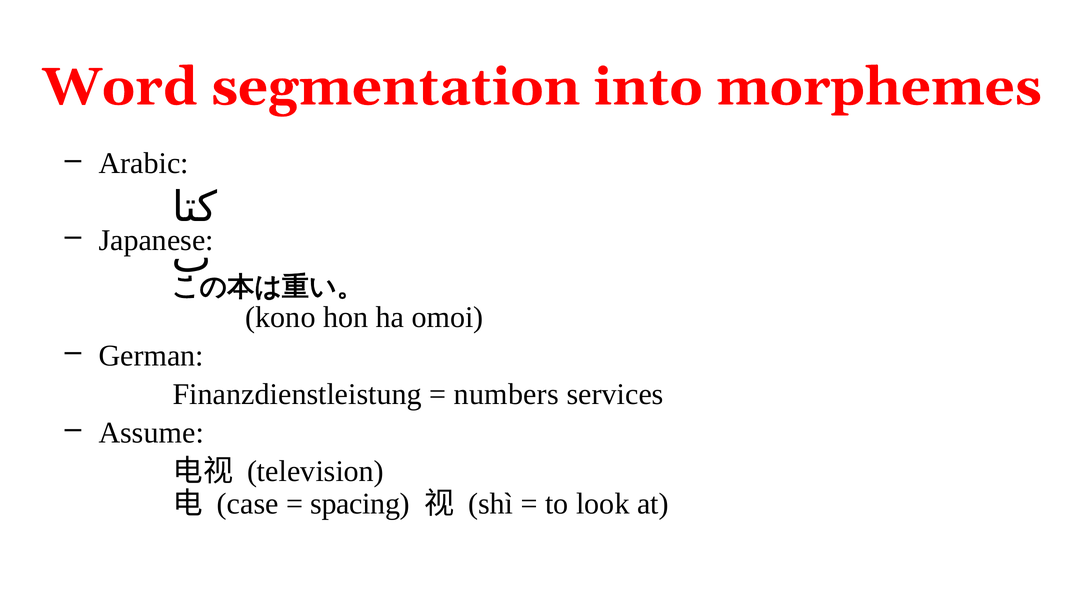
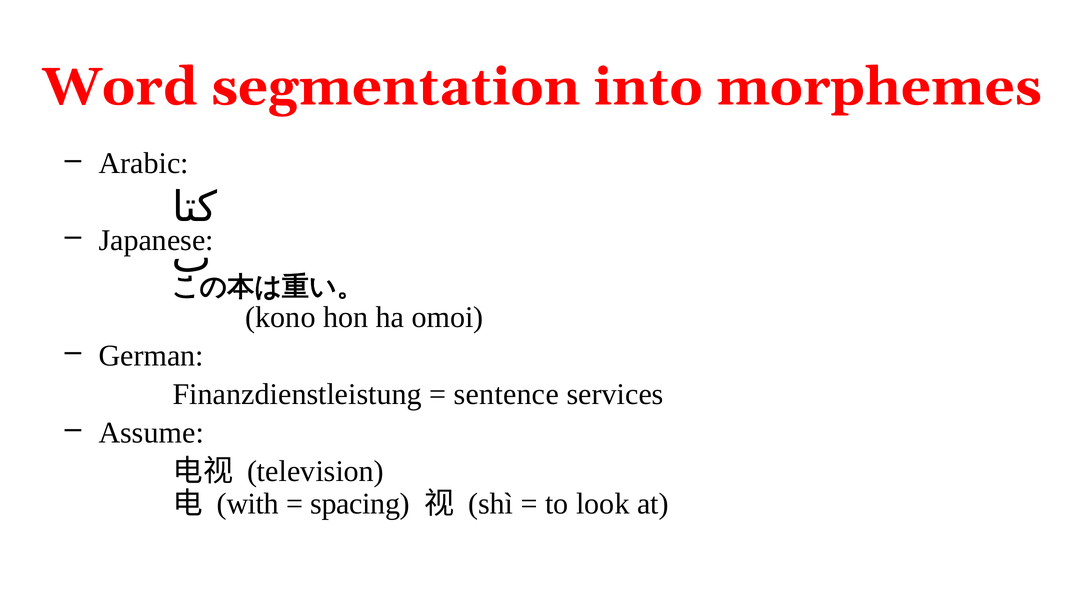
numbers: numbers -> sentence (506, 394)
case: case -> with (248, 504)
